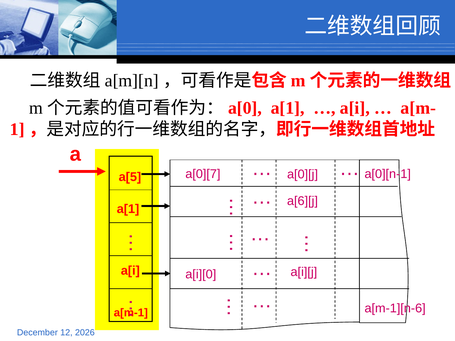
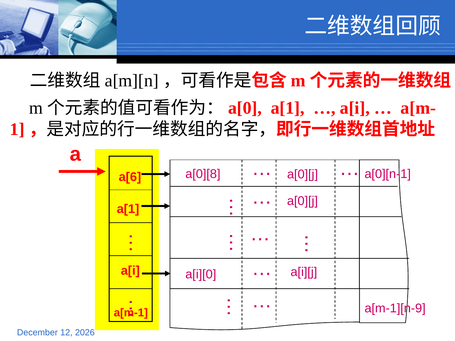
a[0][7: a[0][7 -> a[0][8 (203, 174)
a[5: a[5 -> a[6 (130, 177)
a[6][j: a[6][j -> a[0][j (302, 201)
a[m-1][n-6: a[m-1][n-6 -> a[m-1][n-9 (395, 309)
